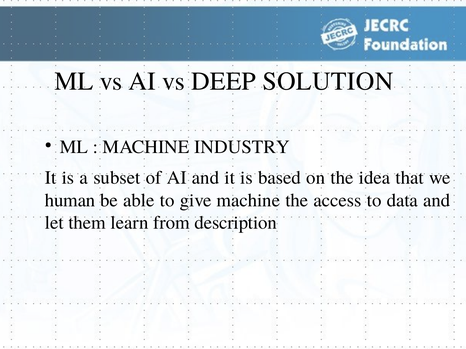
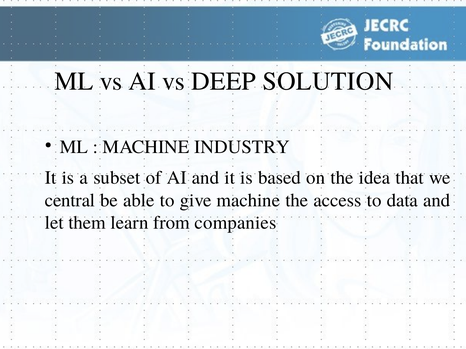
human: human -> central (70, 201)
description: description -> companies (236, 223)
